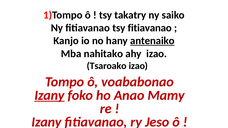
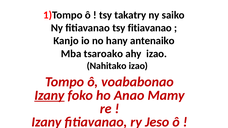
antenaiko underline: present -> none (152, 41)
nahitako: nahitako -> tsaroako (103, 54)
Tsaroako: Tsaroako -> Nahitako (107, 66)
